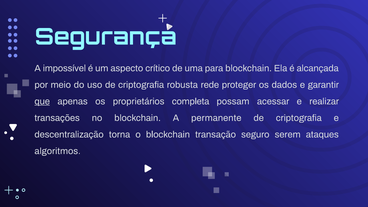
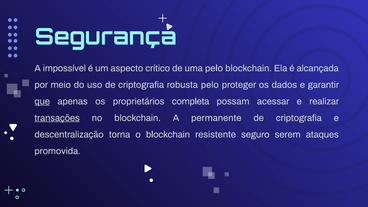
uma para: para -> pelo (214, 68)
robusta rede: rede -> pelo (210, 85)
transações underline: none -> present (57, 118)
transação: transação -> resistente (216, 134)
algoritmos: algoritmos -> promovida (58, 151)
